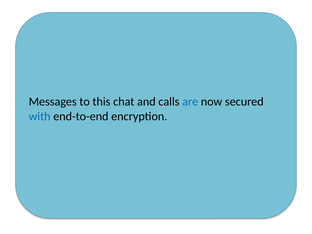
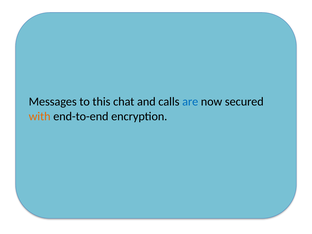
with colour: blue -> orange (40, 116)
